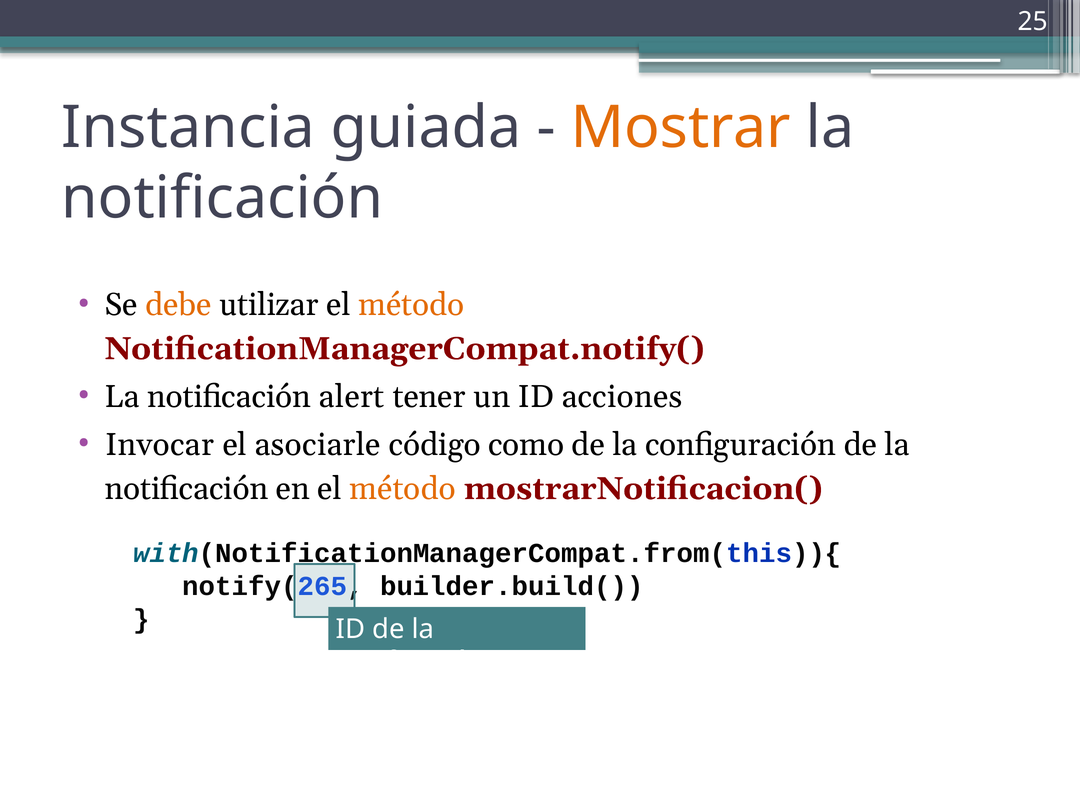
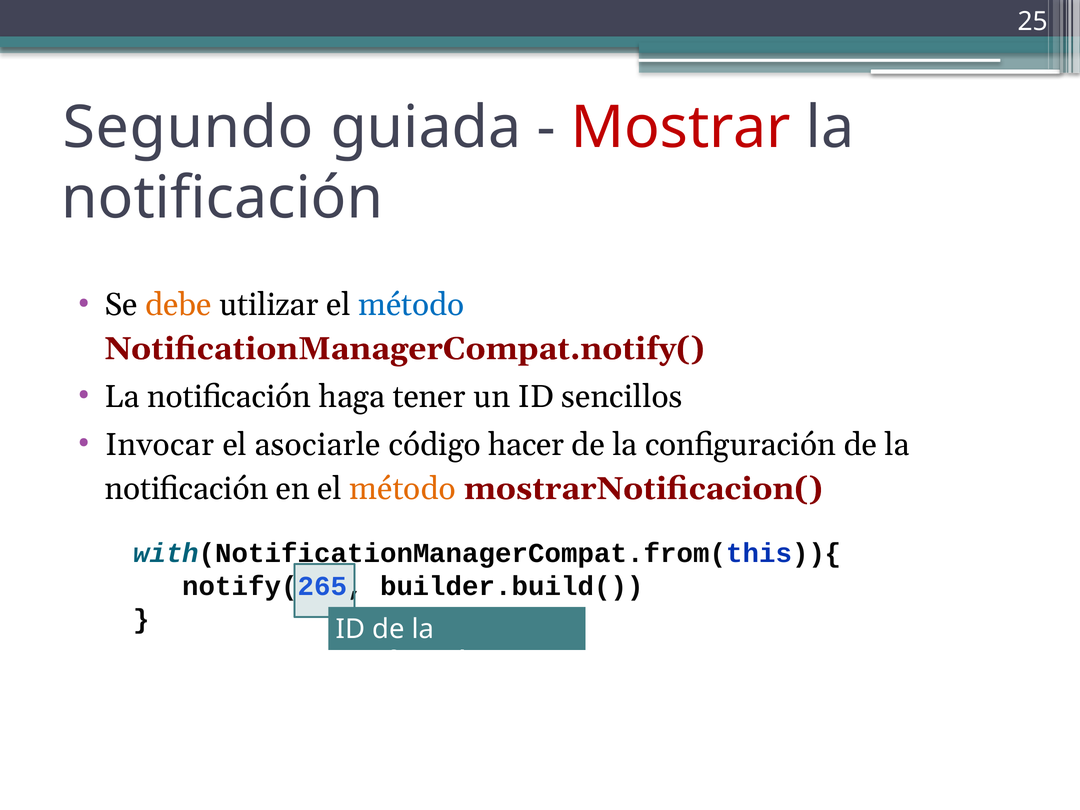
Instancia: Instancia -> Segundo (188, 128)
Mostrar colour: orange -> red (681, 128)
método colour: orange -> blue (411, 305)
alert: alert -> haga (352, 397)
acciones: acciones -> sencillos (622, 397)
como: como -> hacer (526, 445)
